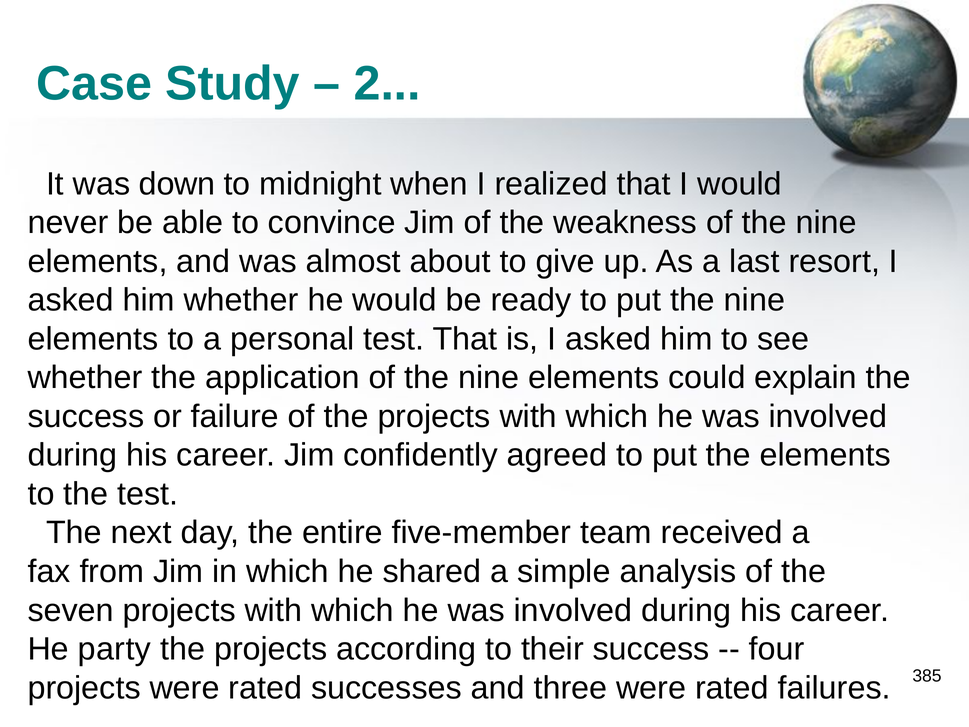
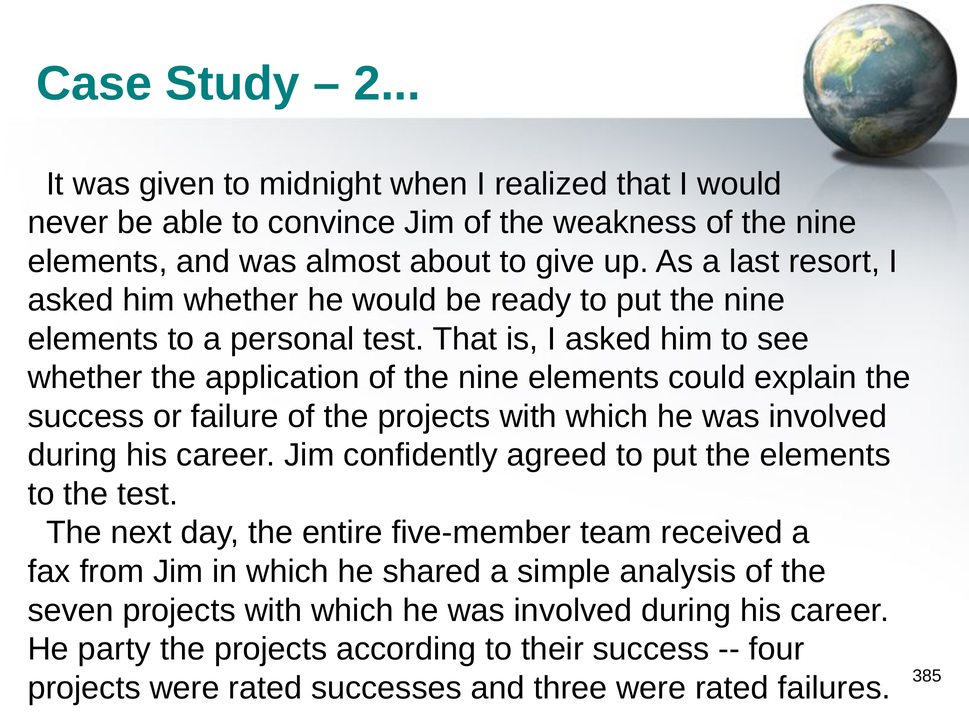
down: down -> given (177, 184)
